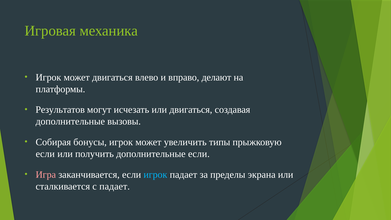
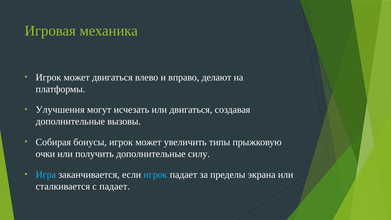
Результатов: Результатов -> Улучшения (60, 110)
если: если -> очки (45, 154)
дополнительные если: если -> силу (199, 154)
Игра colour: pink -> light blue (46, 175)
